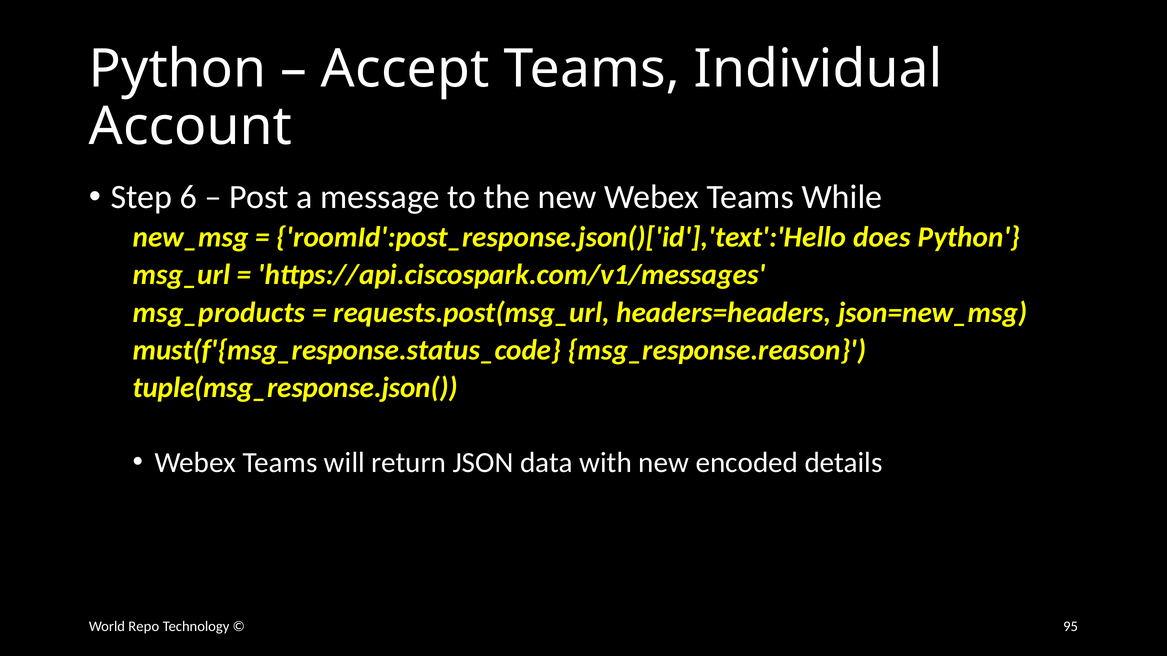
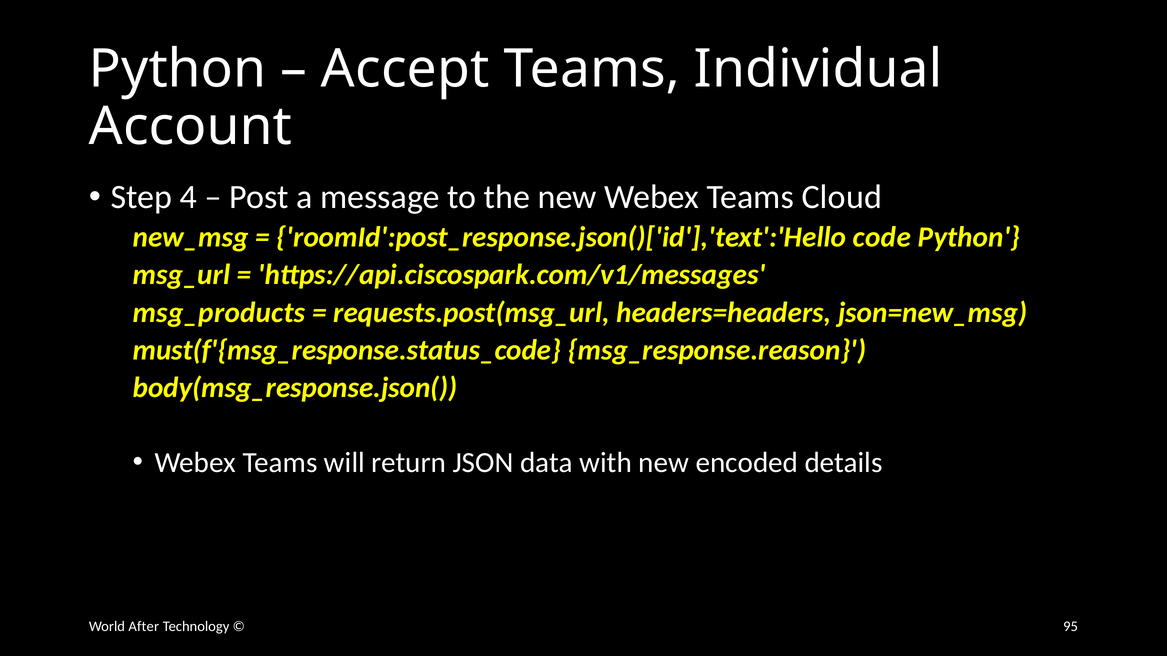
6: 6 -> 4 (188, 197)
While: While -> Cloud (842, 197)
does: does -> code (882, 237)
tuple(msg_response.json(: tuple(msg_response.json( -> body(msg_response.json( (295, 388)
Repo: Repo -> After (144, 627)
